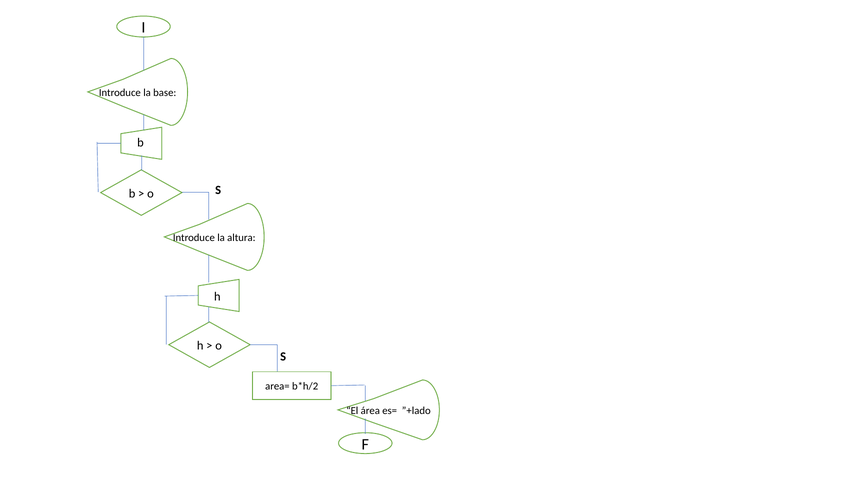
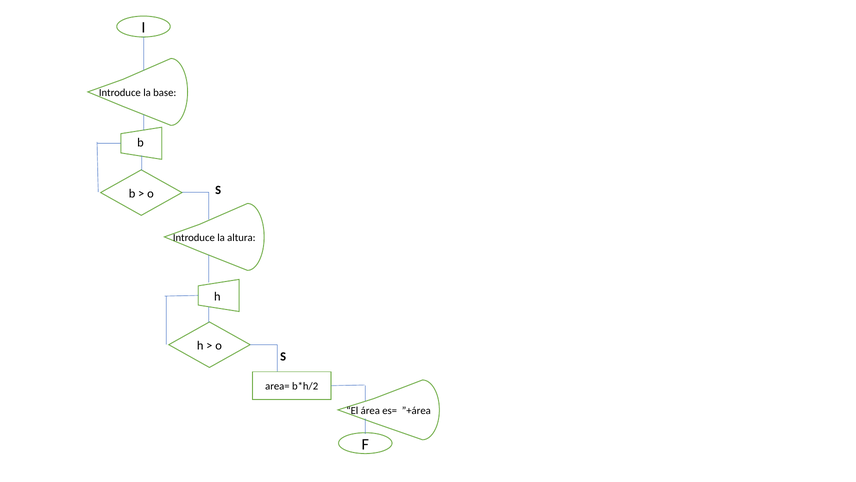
”+lado: ”+lado -> ”+área (416, 410)
